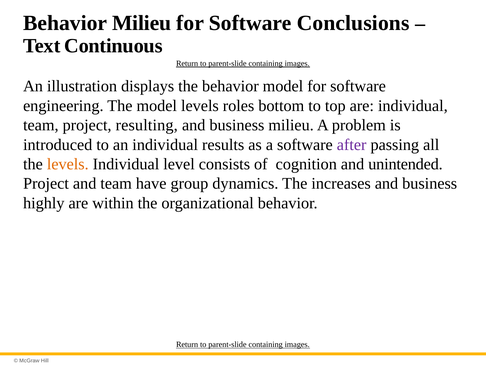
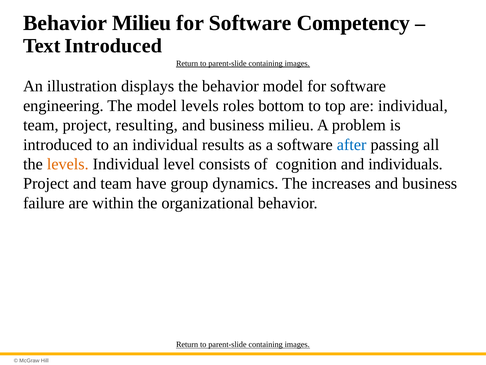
Conclusions: Conclusions -> Competency (353, 23)
Text Continuous: Continuous -> Introduced (113, 46)
after colour: purple -> blue (352, 145)
unintended: unintended -> individuals (405, 164)
highly: highly -> failure (44, 203)
